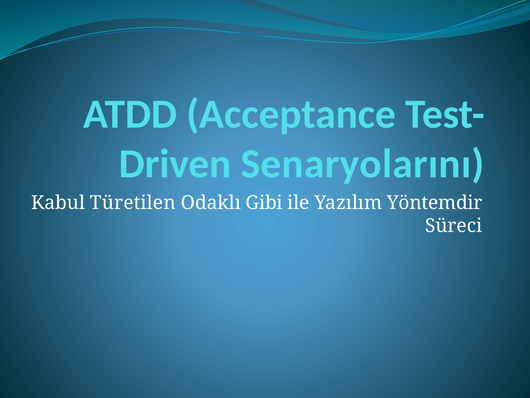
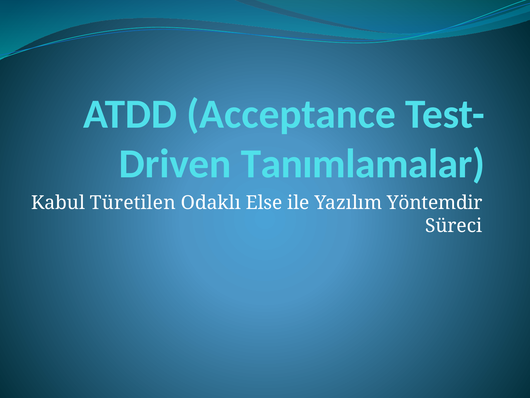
Senaryolarını: Senaryolarını -> Tanımlamalar (363, 164)
Gibi: Gibi -> Else (264, 203)
